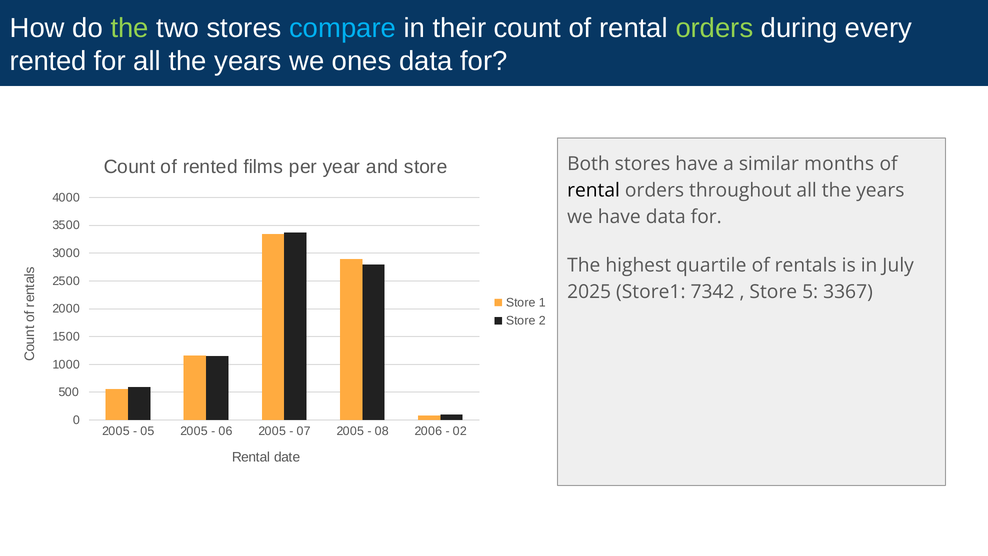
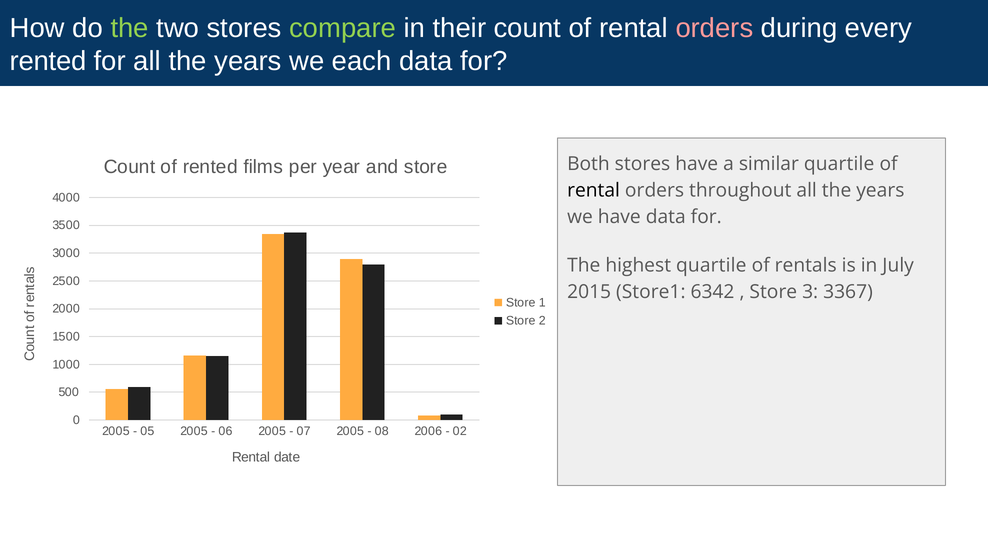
compare colour: light blue -> light green (343, 28)
orders colour: light green -> pink (714, 28)
ones: ones -> each (362, 61)
similar months: months -> quartile (839, 164)
2025: 2025 -> 2015 (589, 292)
7342: 7342 -> 6342 (712, 292)
5: 5 -> 3 (810, 292)
